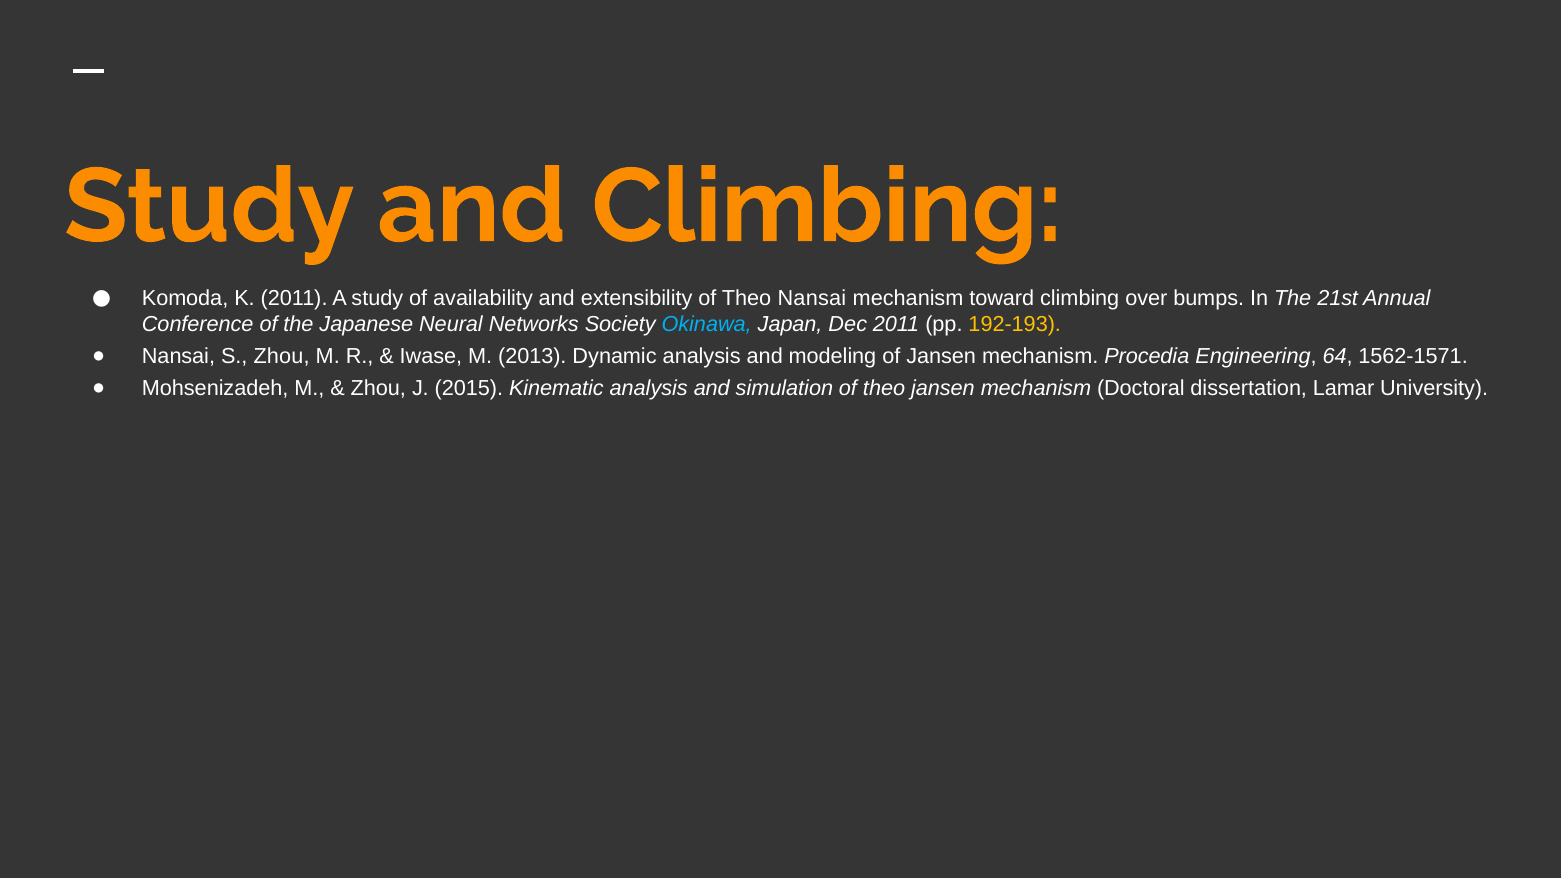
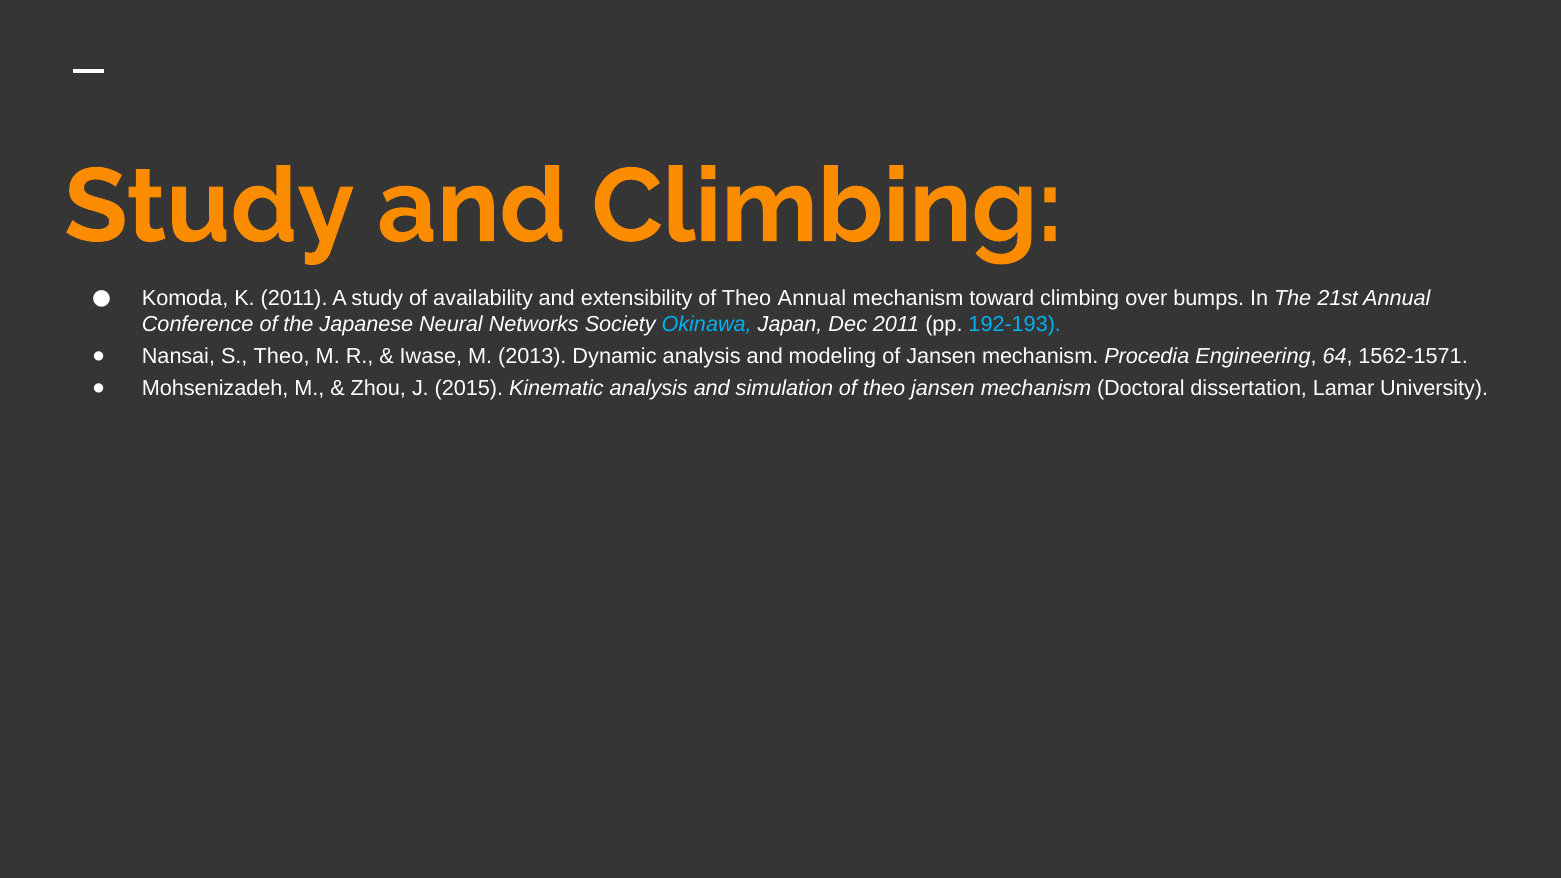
Theo Nansai: Nansai -> Annual (812, 298)
192-193 colour: yellow -> light blue (1015, 324)
S Zhou: Zhou -> Theo (282, 357)
